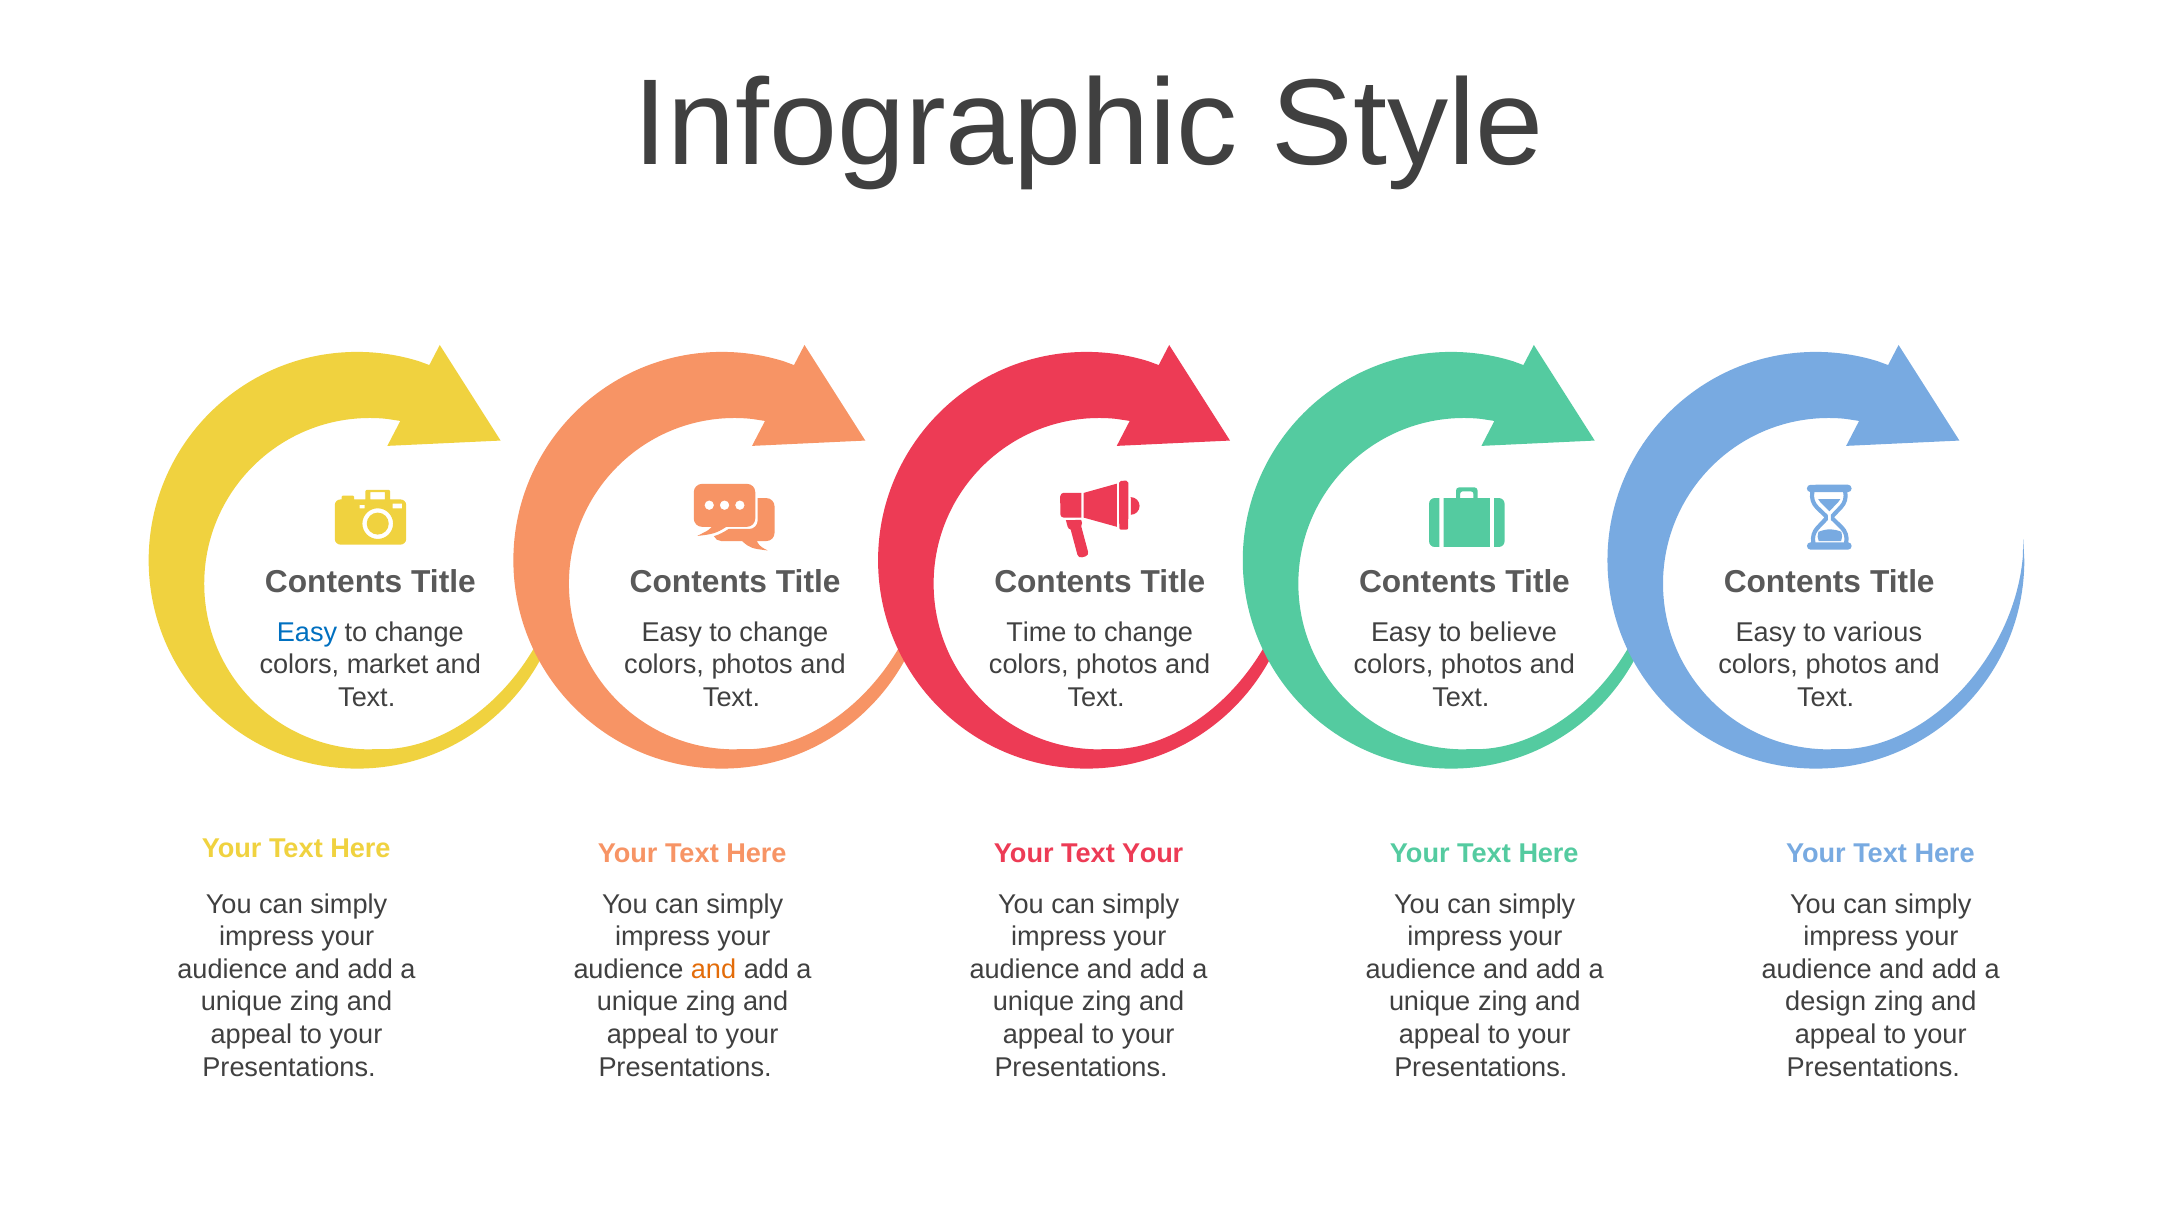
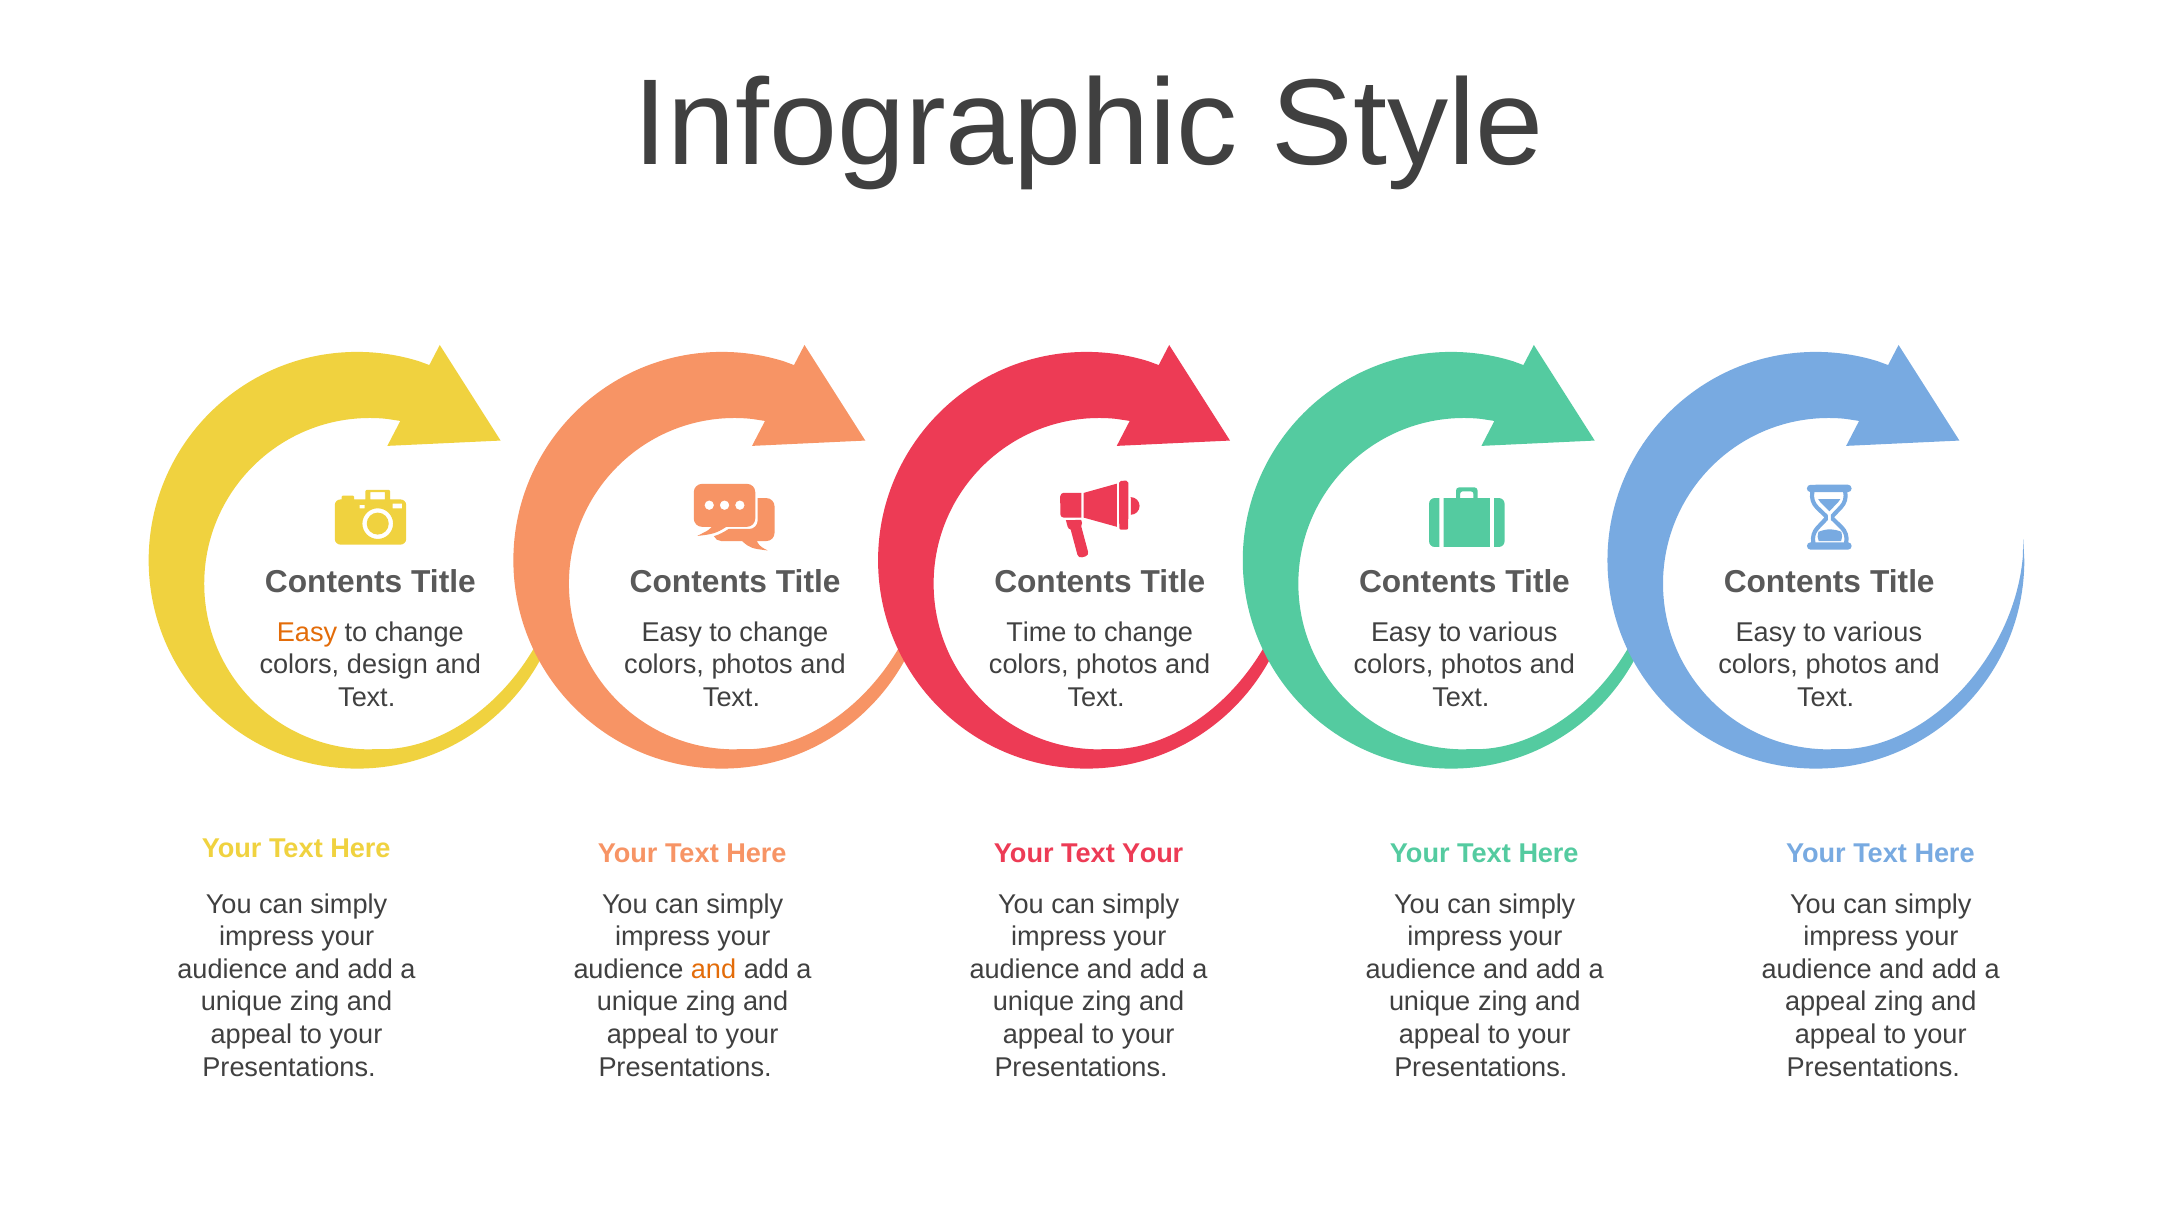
Easy colour: blue -> orange (307, 633)
believe: believe -> various (1513, 633)
market: market -> design (387, 665)
design: design -> appeal (1826, 1002)
